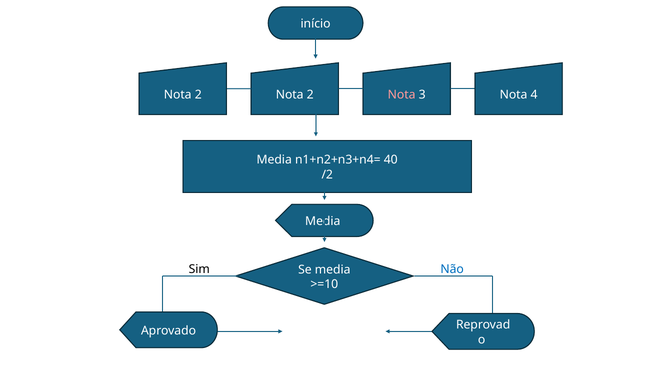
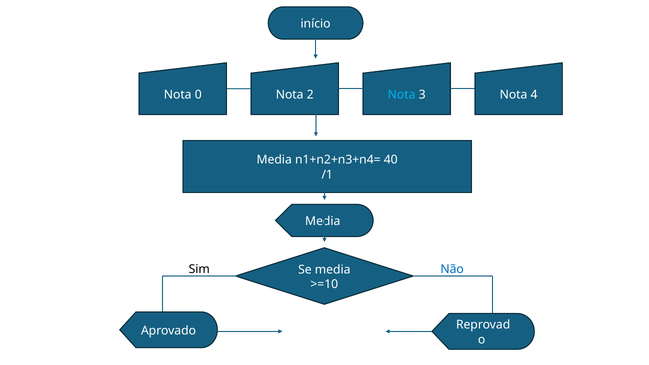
2: 2 -> 0 (198, 95)
Nota colour: pink -> light blue (402, 95)
/2: /2 -> /1 (327, 175)
